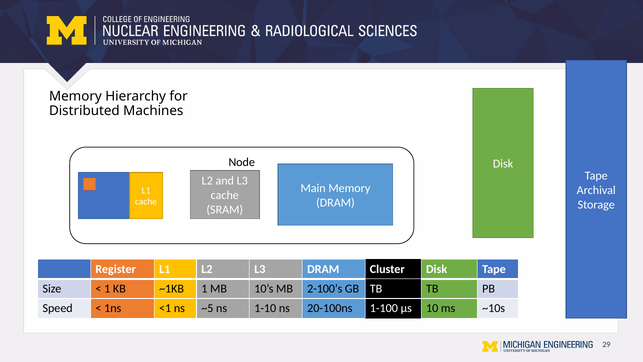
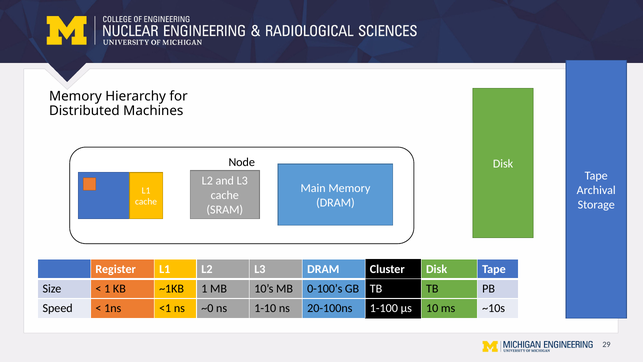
2-100’s: 2-100’s -> 0-100’s (325, 289)
~5: ~5 -> ~0 (207, 308)
